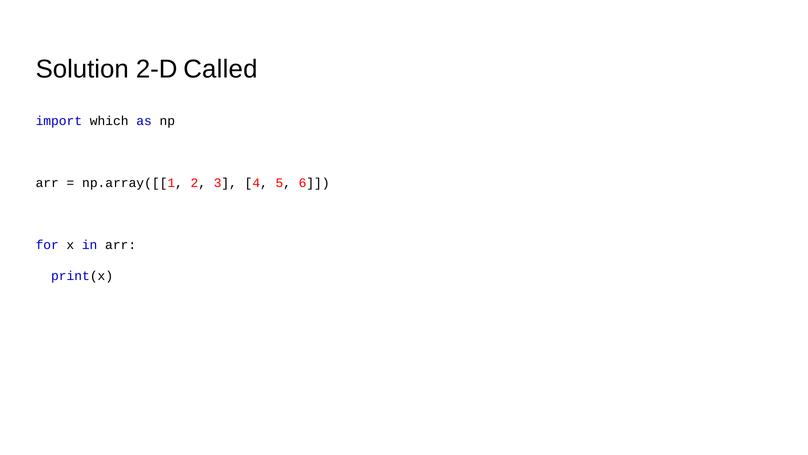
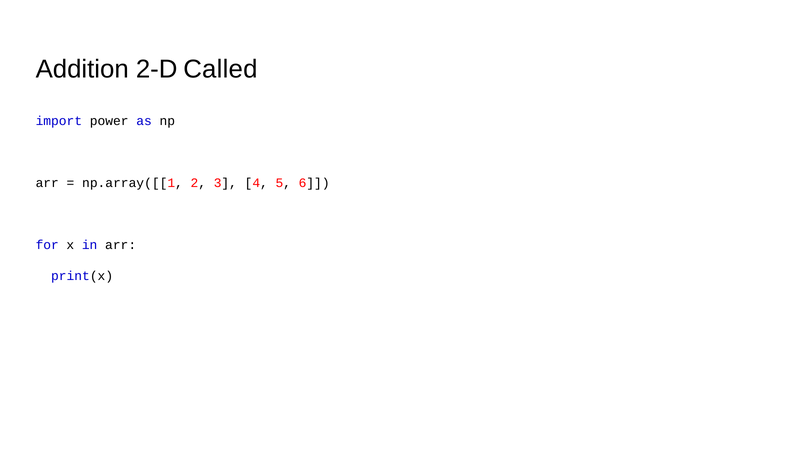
Solution: Solution -> Addition (82, 69)
which: which -> power (109, 121)
